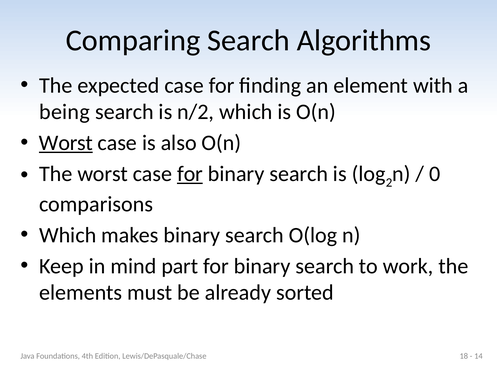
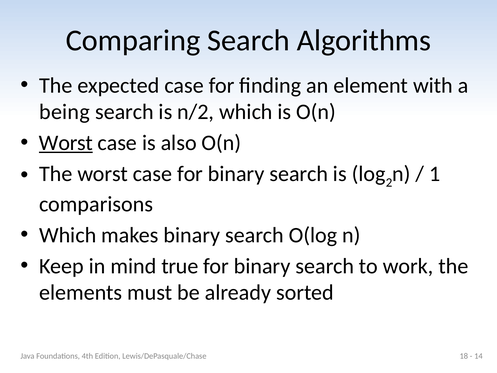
for underline: present -> none (190, 174)
0: 0 -> 1 (435, 174)
part: part -> true (180, 266)
